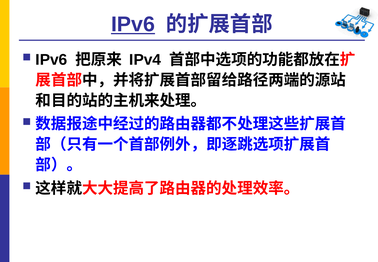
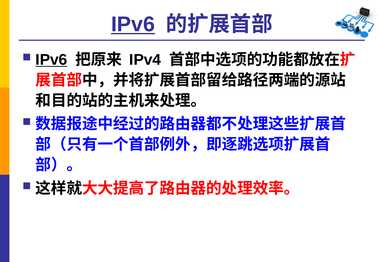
IPv6 underline: none -> present (51, 60)
